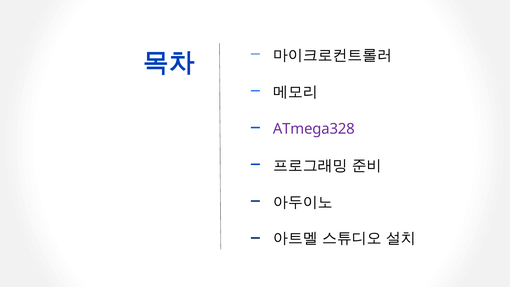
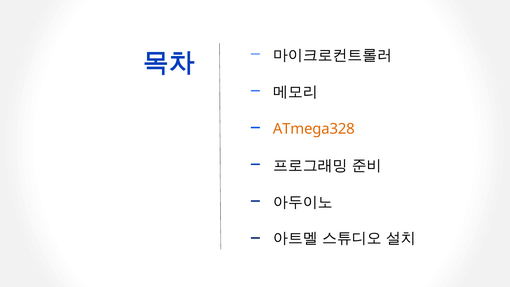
ATmega328 colour: purple -> orange (314, 129)
